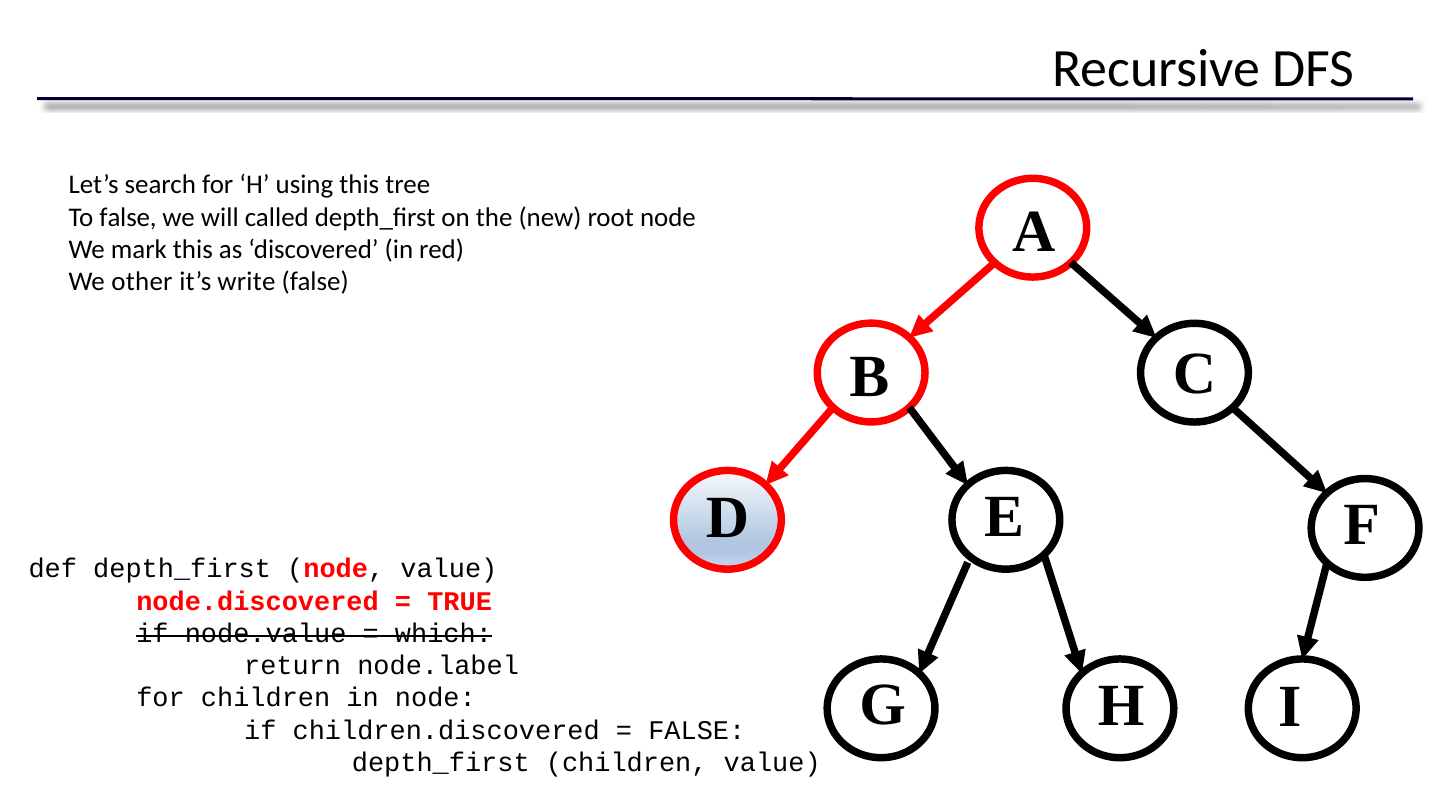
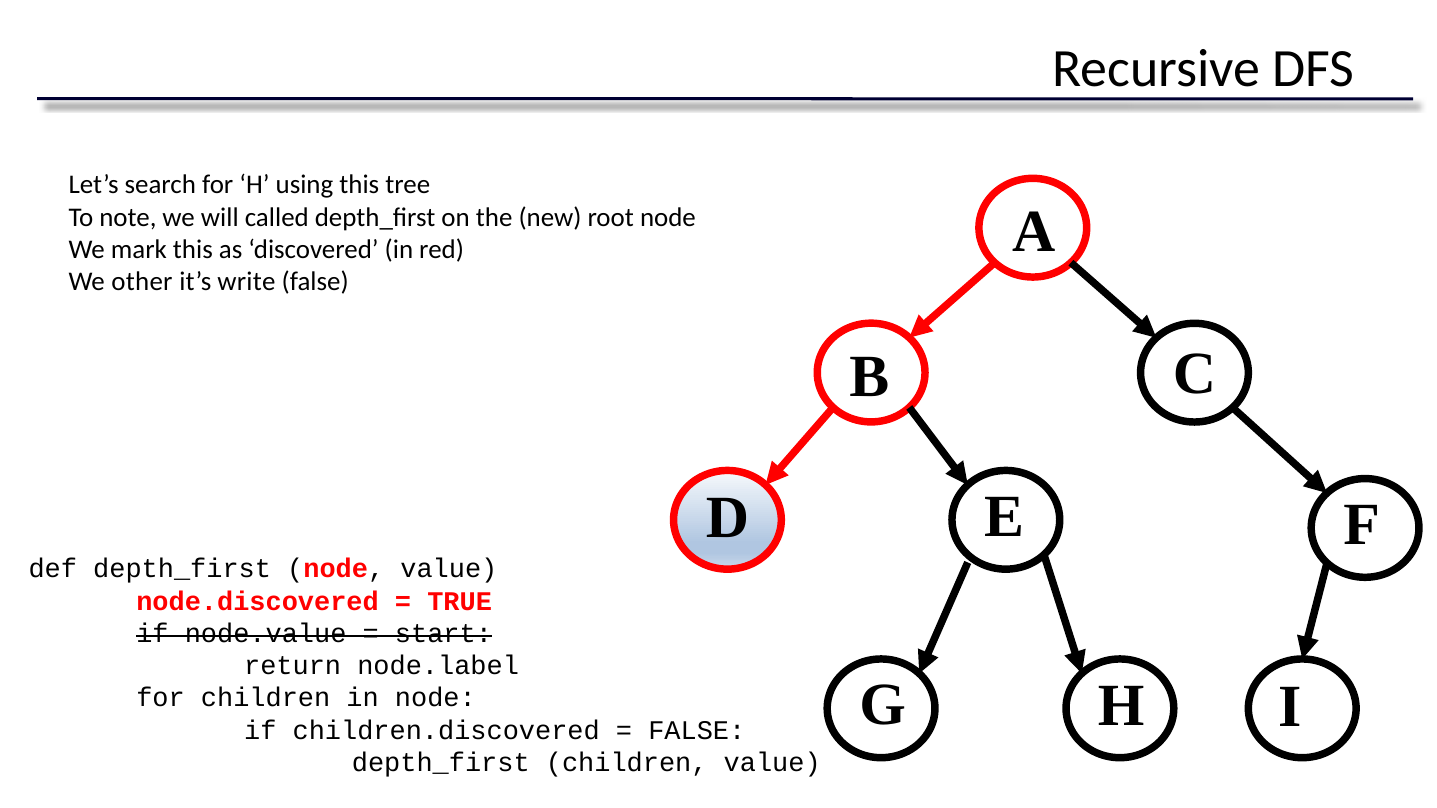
To false: false -> note (128, 217)
which: which -> start (443, 634)
